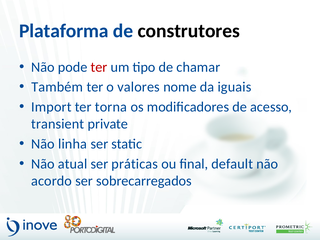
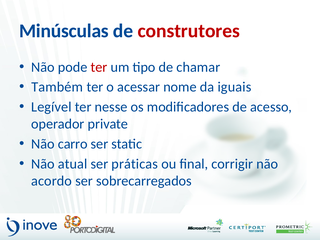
Plataforma: Plataforma -> Minúsculas (64, 31)
construtores colour: black -> red (189, 31)
valores: valores -> acessar (139, 87)
Import: Import -> Legível (51, 107)
torna: torna -> nesse (111, 107)
transient: transient -> operador (58, 124)
linha: linha -> carro (73, 144)
default: default -> corrigir (232, 164)
